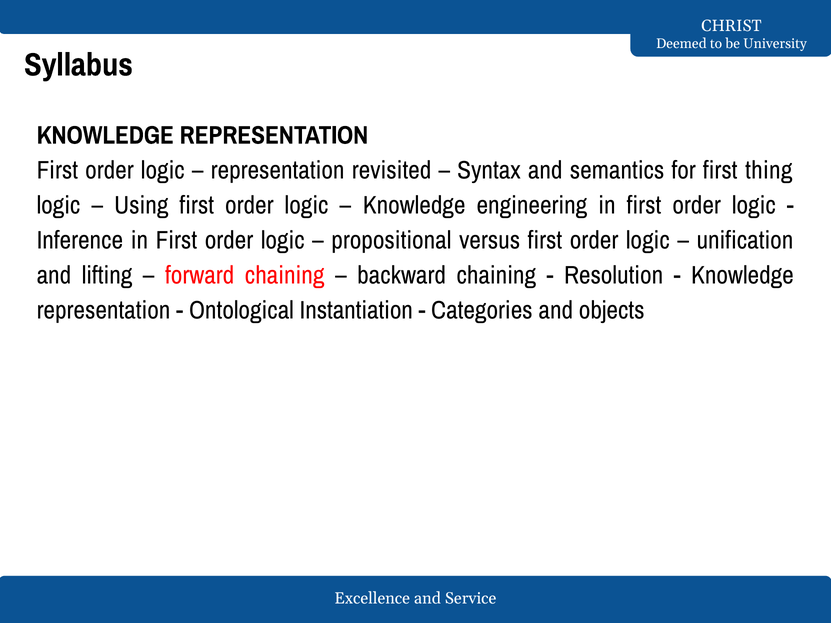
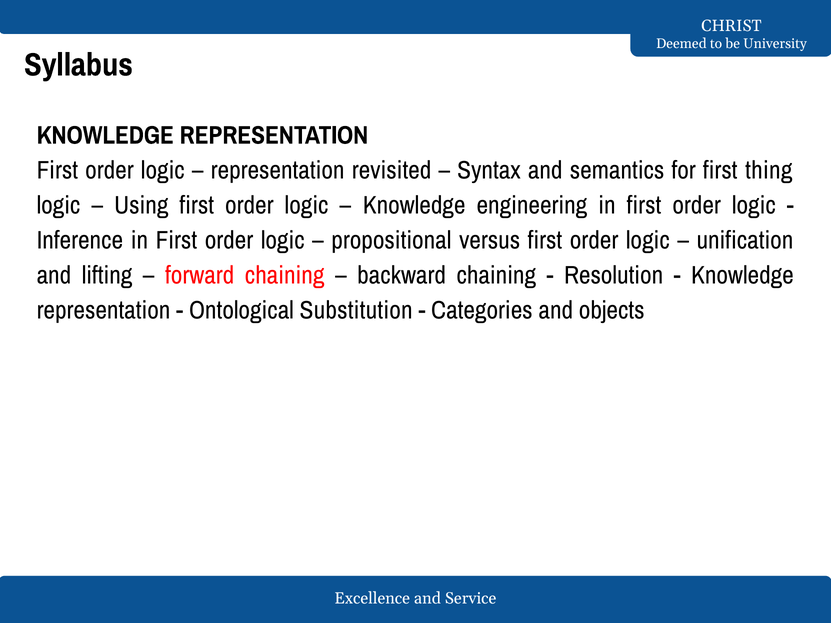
Instantiation: Instantiation -> Substitution (356, 310)
